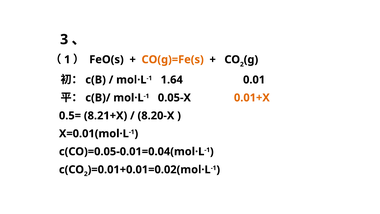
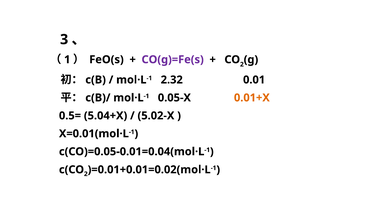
CO(g)=Fe(s colour: orange -> purple (173, 60)
1.64: 1.64 -> 2.32 (172, 80)
8.21+X: 8.21+X -> 5.04+X (106, 116)
8.20-X: 8.20-X -> 5.02-X (156, 116)
